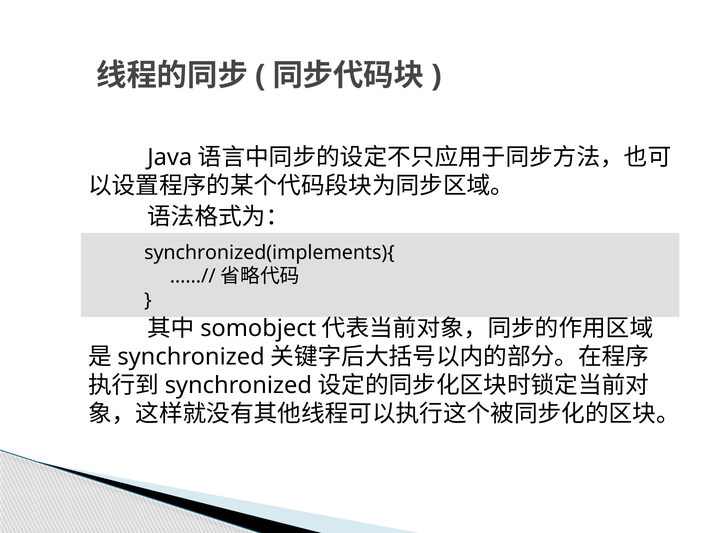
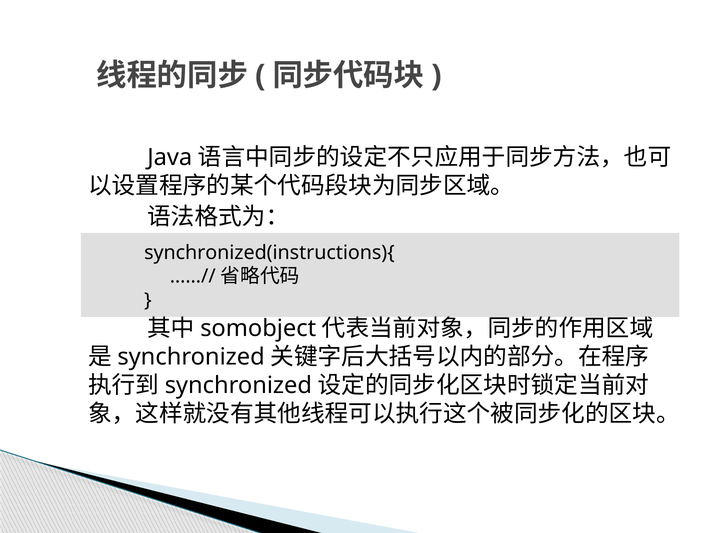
synchronized(implements){: synchronized(implements){ -> synchronized(instructions){ (269, 252)
